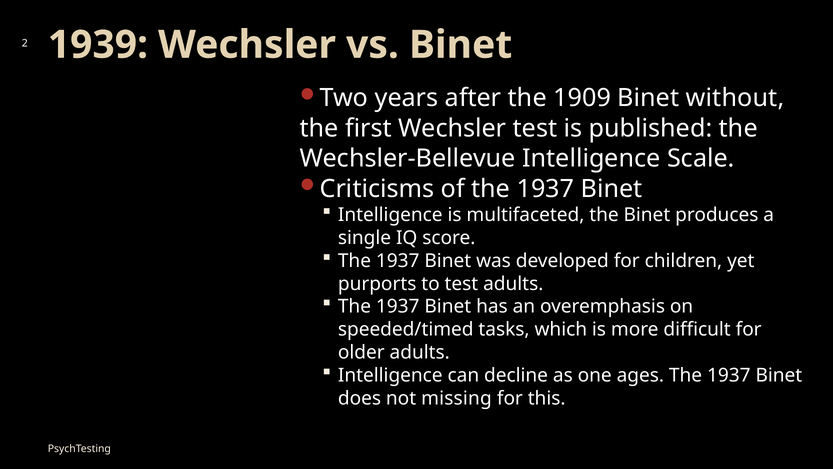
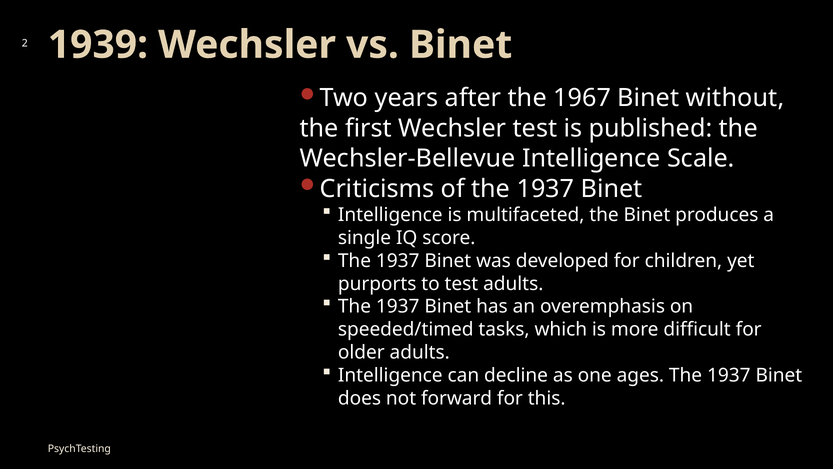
1909: 1909 -> 1967 (582, 98)
missing: missing -> forward (457, 398)
